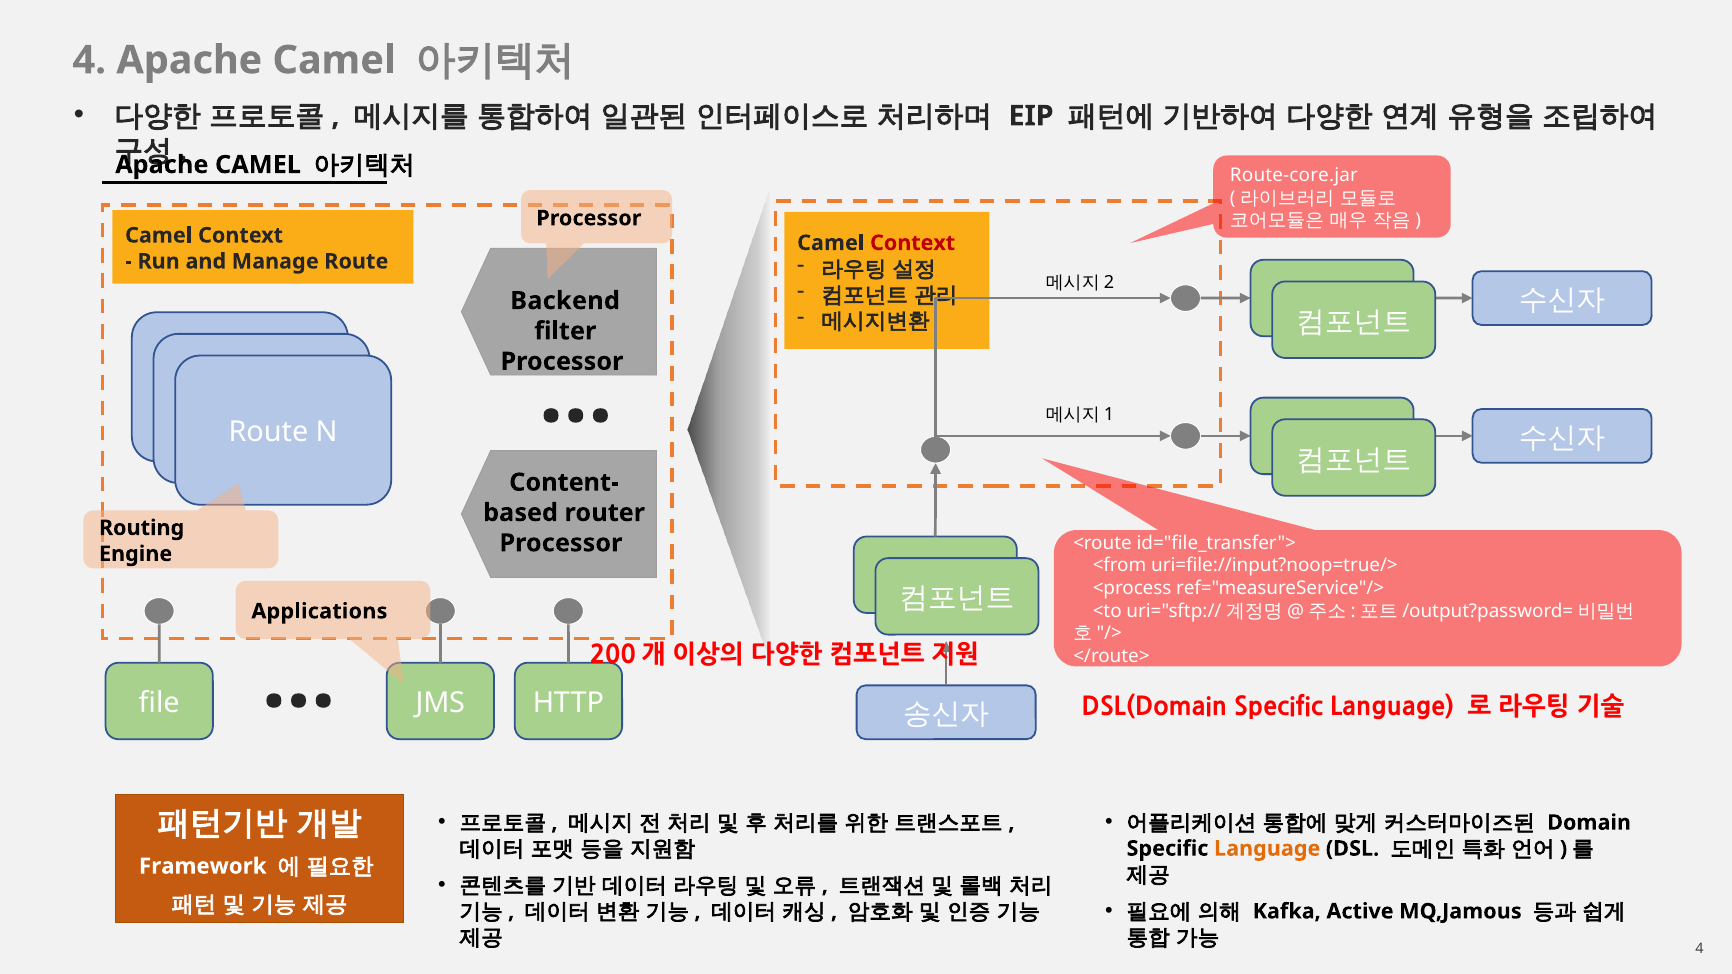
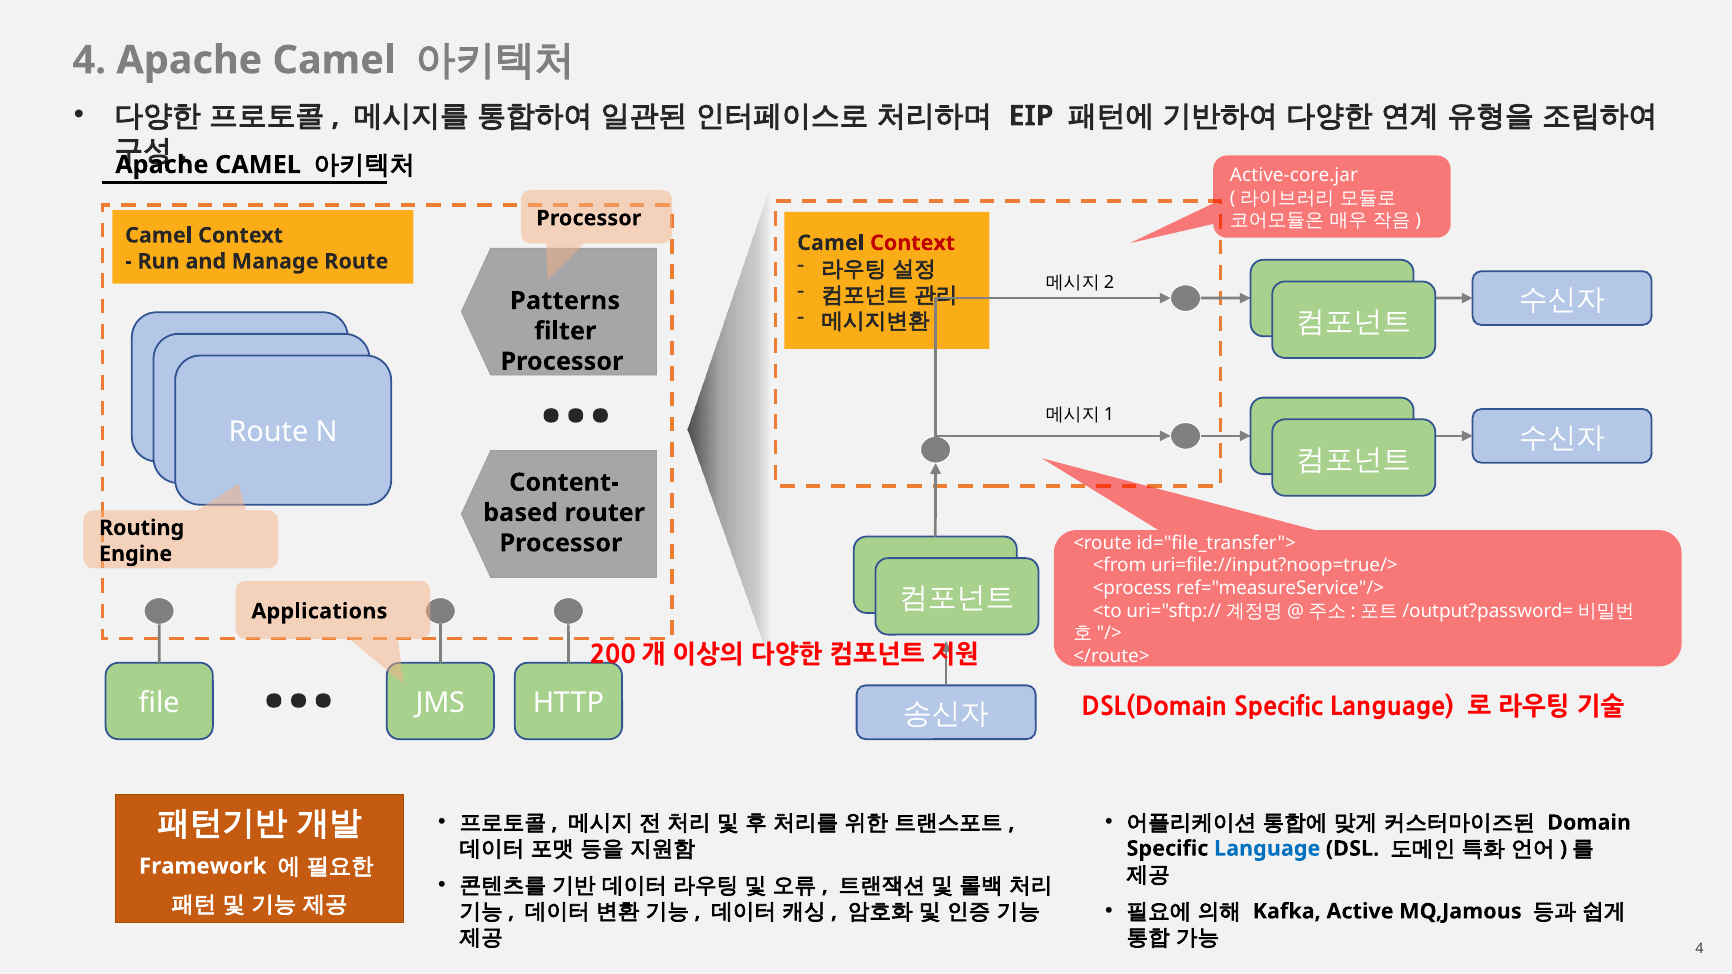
Route-core.jar: Route-core.jar -> Active-core.jar (1294, 175)
Backend: Backend -> Patterns (565, 301)
Language colour: orange -> blue (1267, 849)
